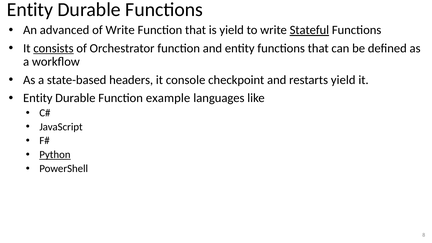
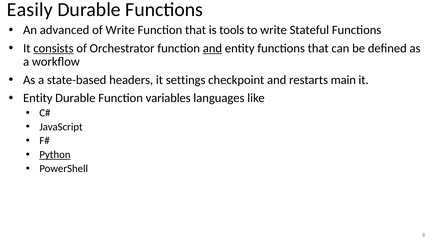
Entity: Entity -> Easily (30, 10)
is yield: yield -> tools (232, 30)
Stateful underline: present -> none (309, 30)
and underline: none -> present (212, 48)
console: console -> settings (186, 80)
restarts yield: yield -> main (343, 80)
example: example -> variables (168, 98)
